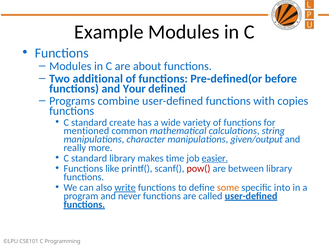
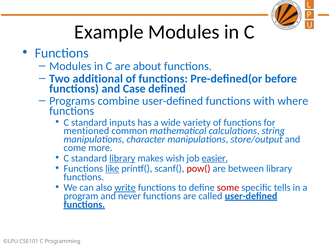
Your: Your -> Case (134, 89)
copies: copies -> where (293, 101)
create: create -> inputs (122, 122)
given/output: given/output -> store/output (256, 139)
really: really -> come (75, 148)
library underline: none -> present (122, 158)
time: time -> wish (175, 158)
like underline: none -> present (112, 168)
some colour: orange -> red (228, 187)
into: into -> tells (282, 187)
